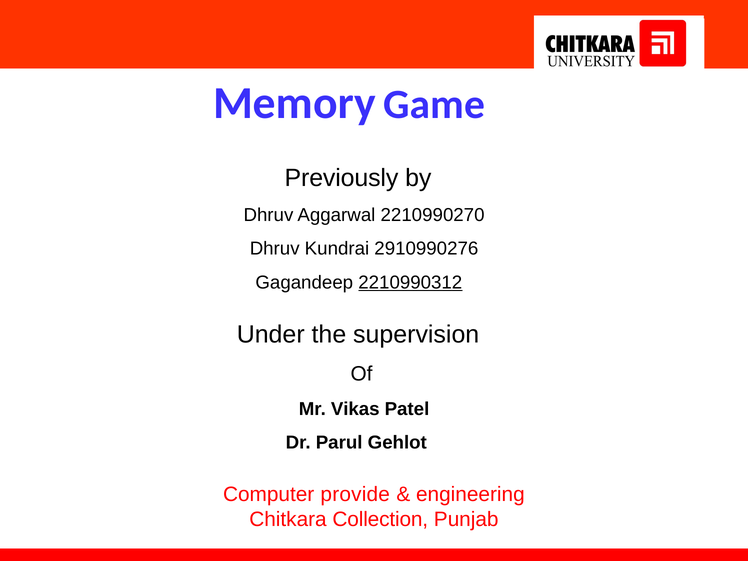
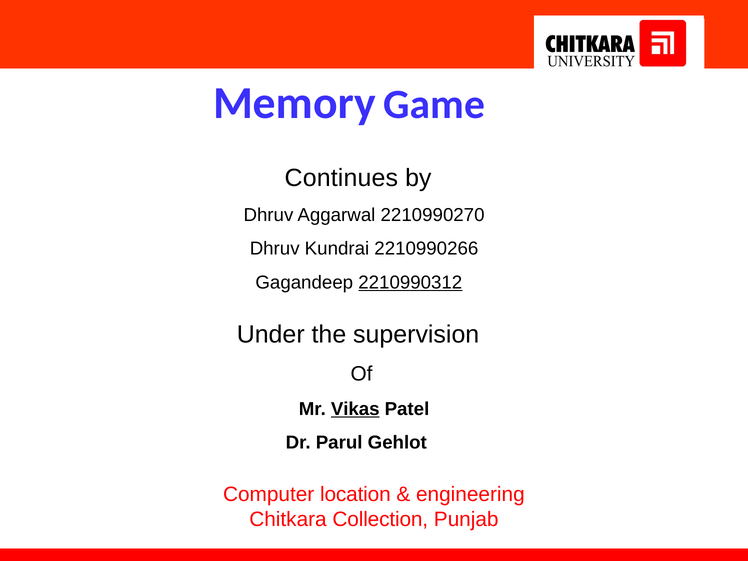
Previously: Previously -> Continues (341, 178)
2910990276: 2910990276 -> 2210990266 (426, 249)
Vikas underline: none -> present (355, 409)
provide: provide -> location (355, 495)
